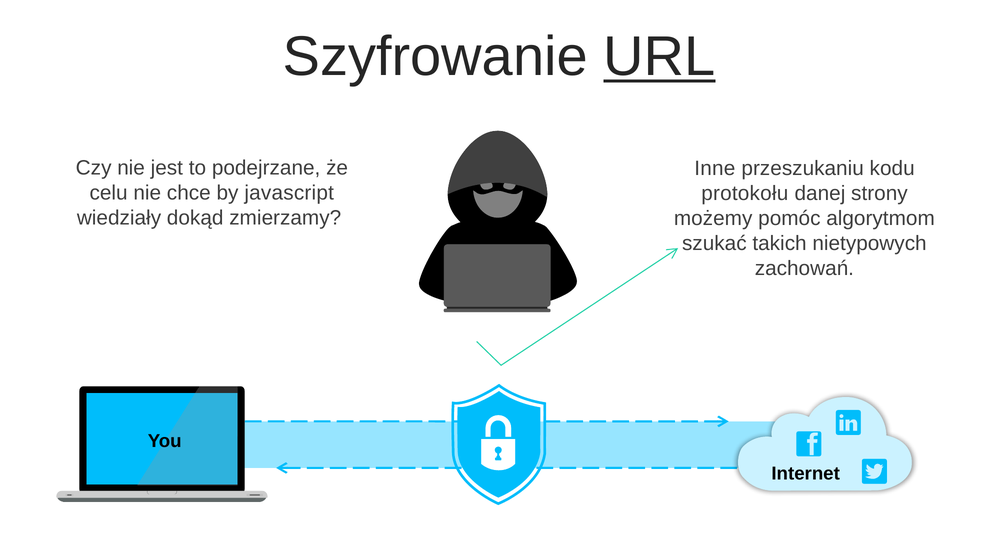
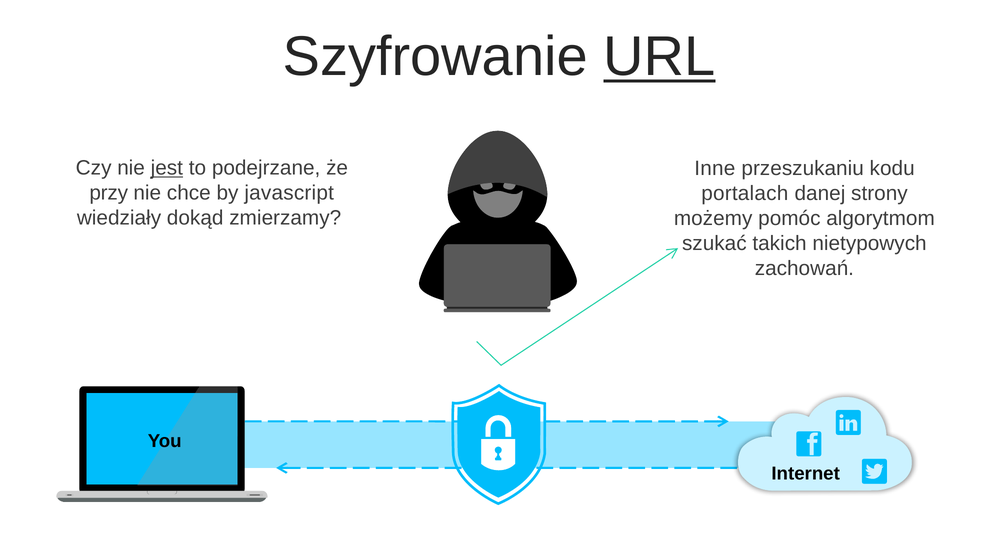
jest underline: none -> present (167, 168)
celu: celu -> przy (109, 193)
protokołu: protokołu -> portalach (745, 194)
